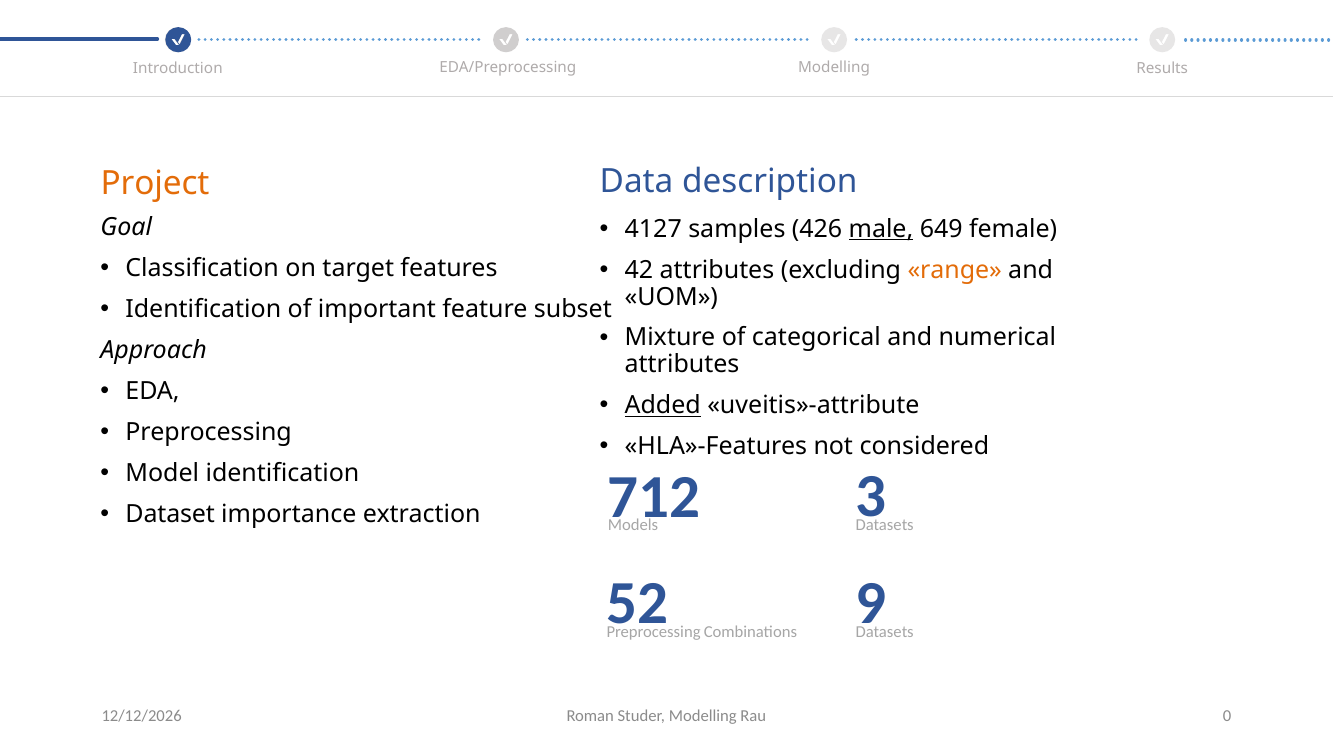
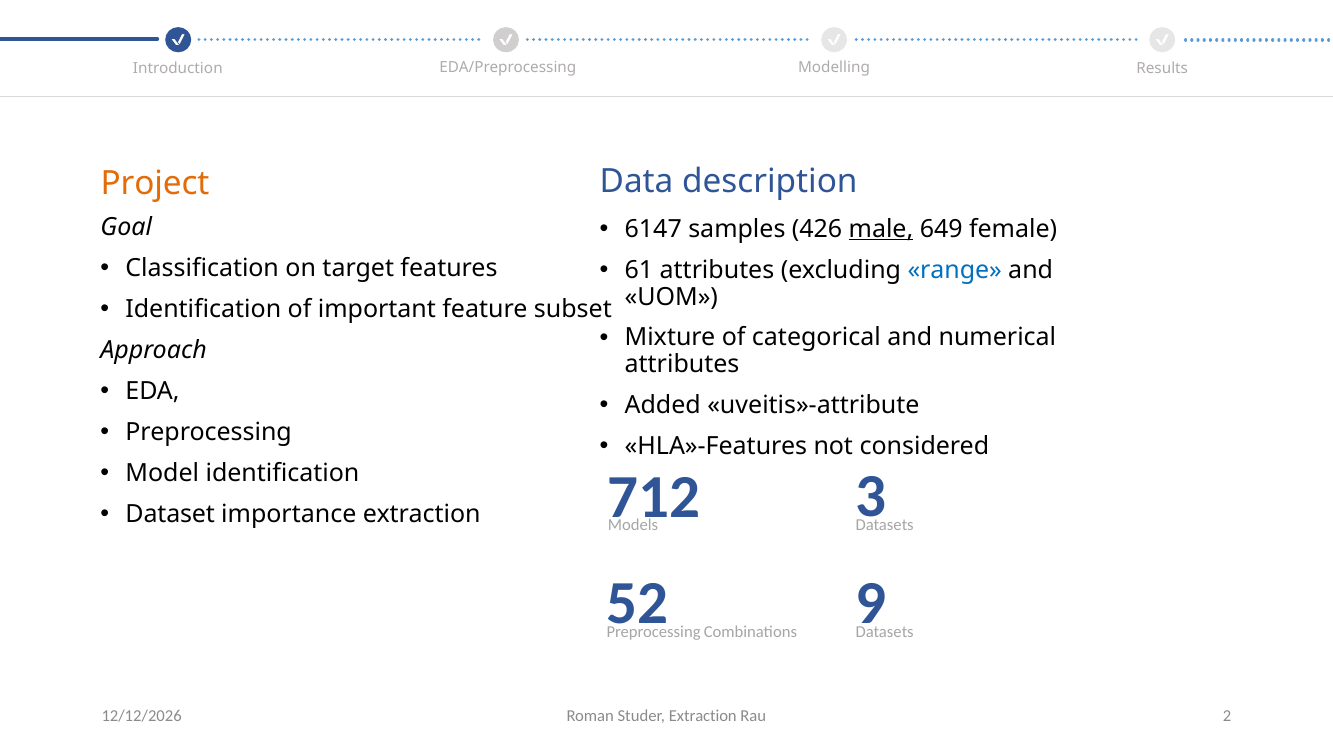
4127: 4127 -> 6147 (653, 229)
42: 42 -> 61 (639, 270)
range colour: orange -> blue (955, 270)
Added underline: present -> none (663, 406)
Studer Modelling: Modelling -> Extraction (703, 716)
0: 0 -> 2 (1227, 716)
